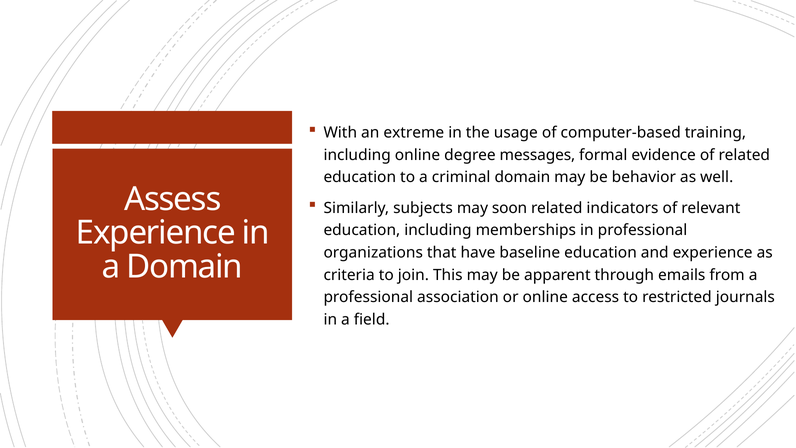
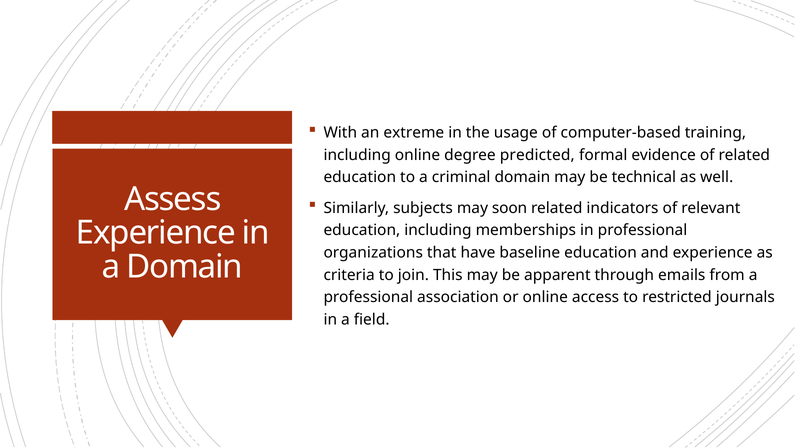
messages: messages -> predicted (537, 155)
behavior: behavior -> technical (644, 177)
